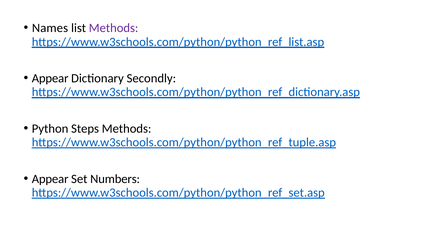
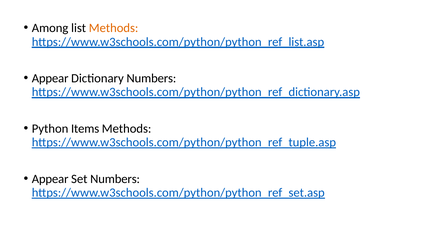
Names: Names -> Among (50, 28)
Methods colour: purple -> orange (114, 28)
Dictionary Secondly: Secondly -> Numbers (151, 78)
Steps: Steps -> Items (85, 129)
